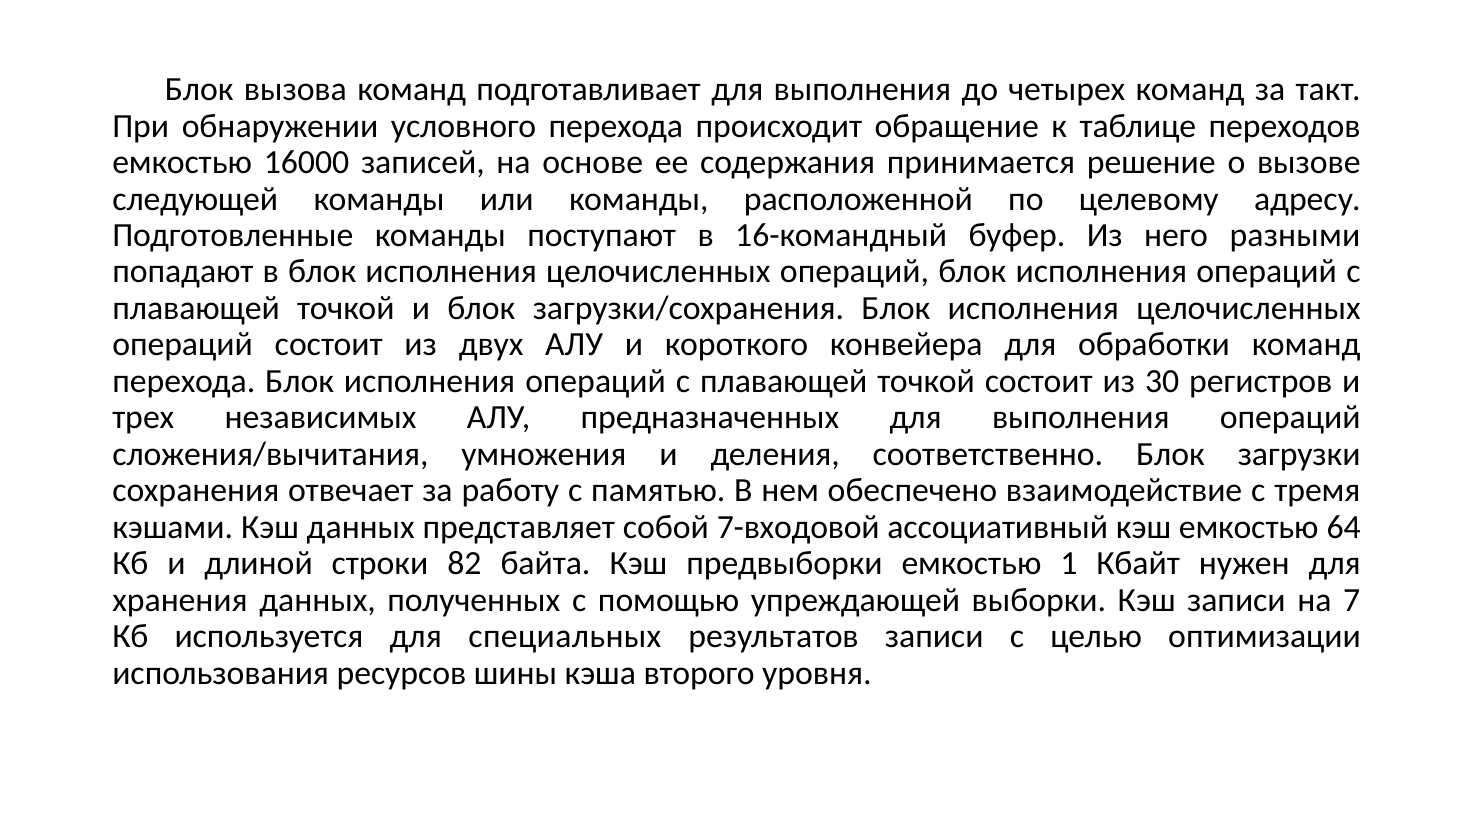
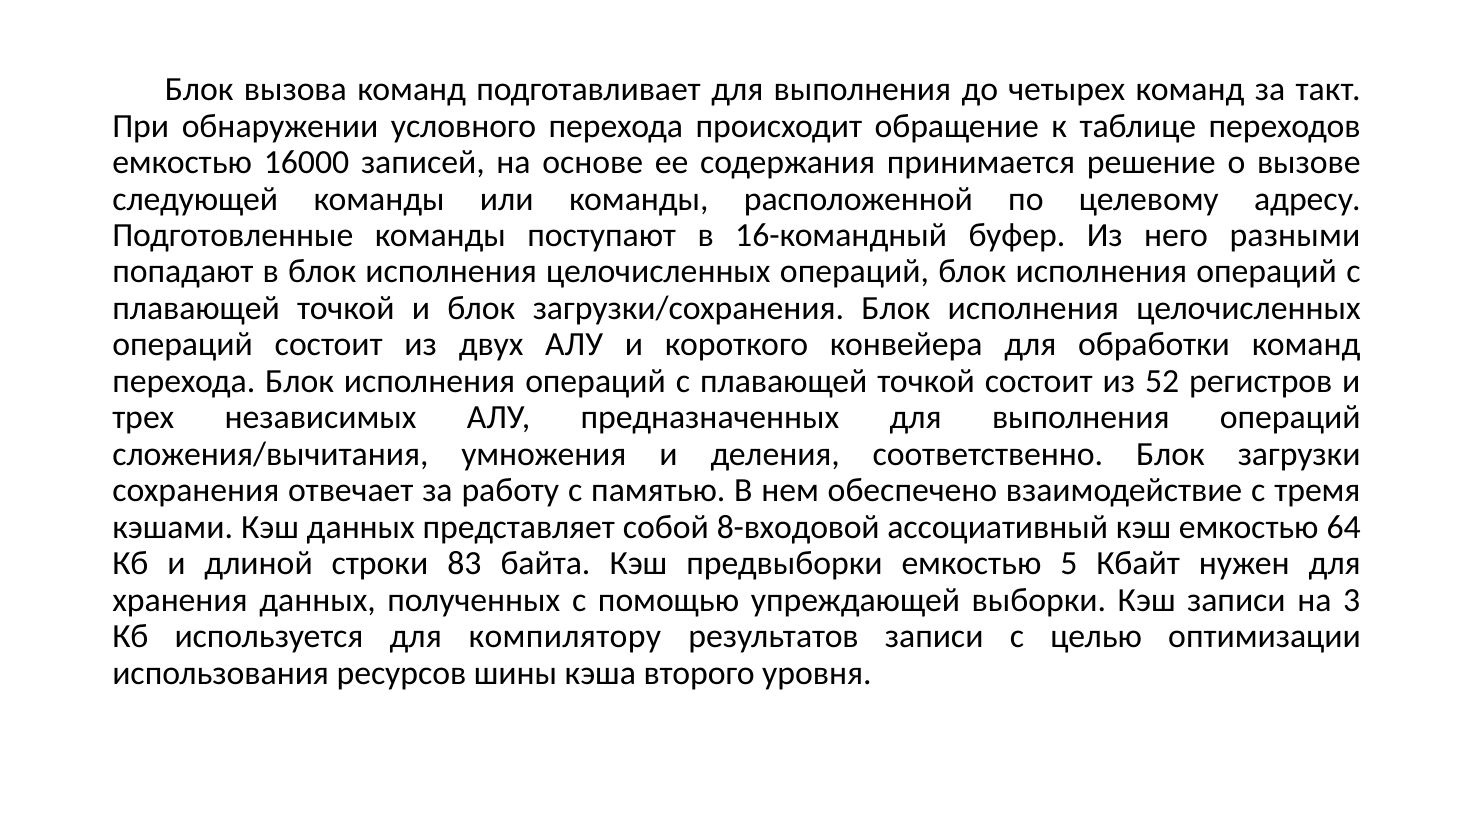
30: 30 -> 52 (1162, 381)
7-входовой: 7-входовой -> 8-входовой (798, 527)
82: 82 -> 83 (464, 564)
1: 1 -> 5 (1069, 564)
7: 7 -> 3 (1352, 600)
специальных: специальных -> компилятору (565, 637)
